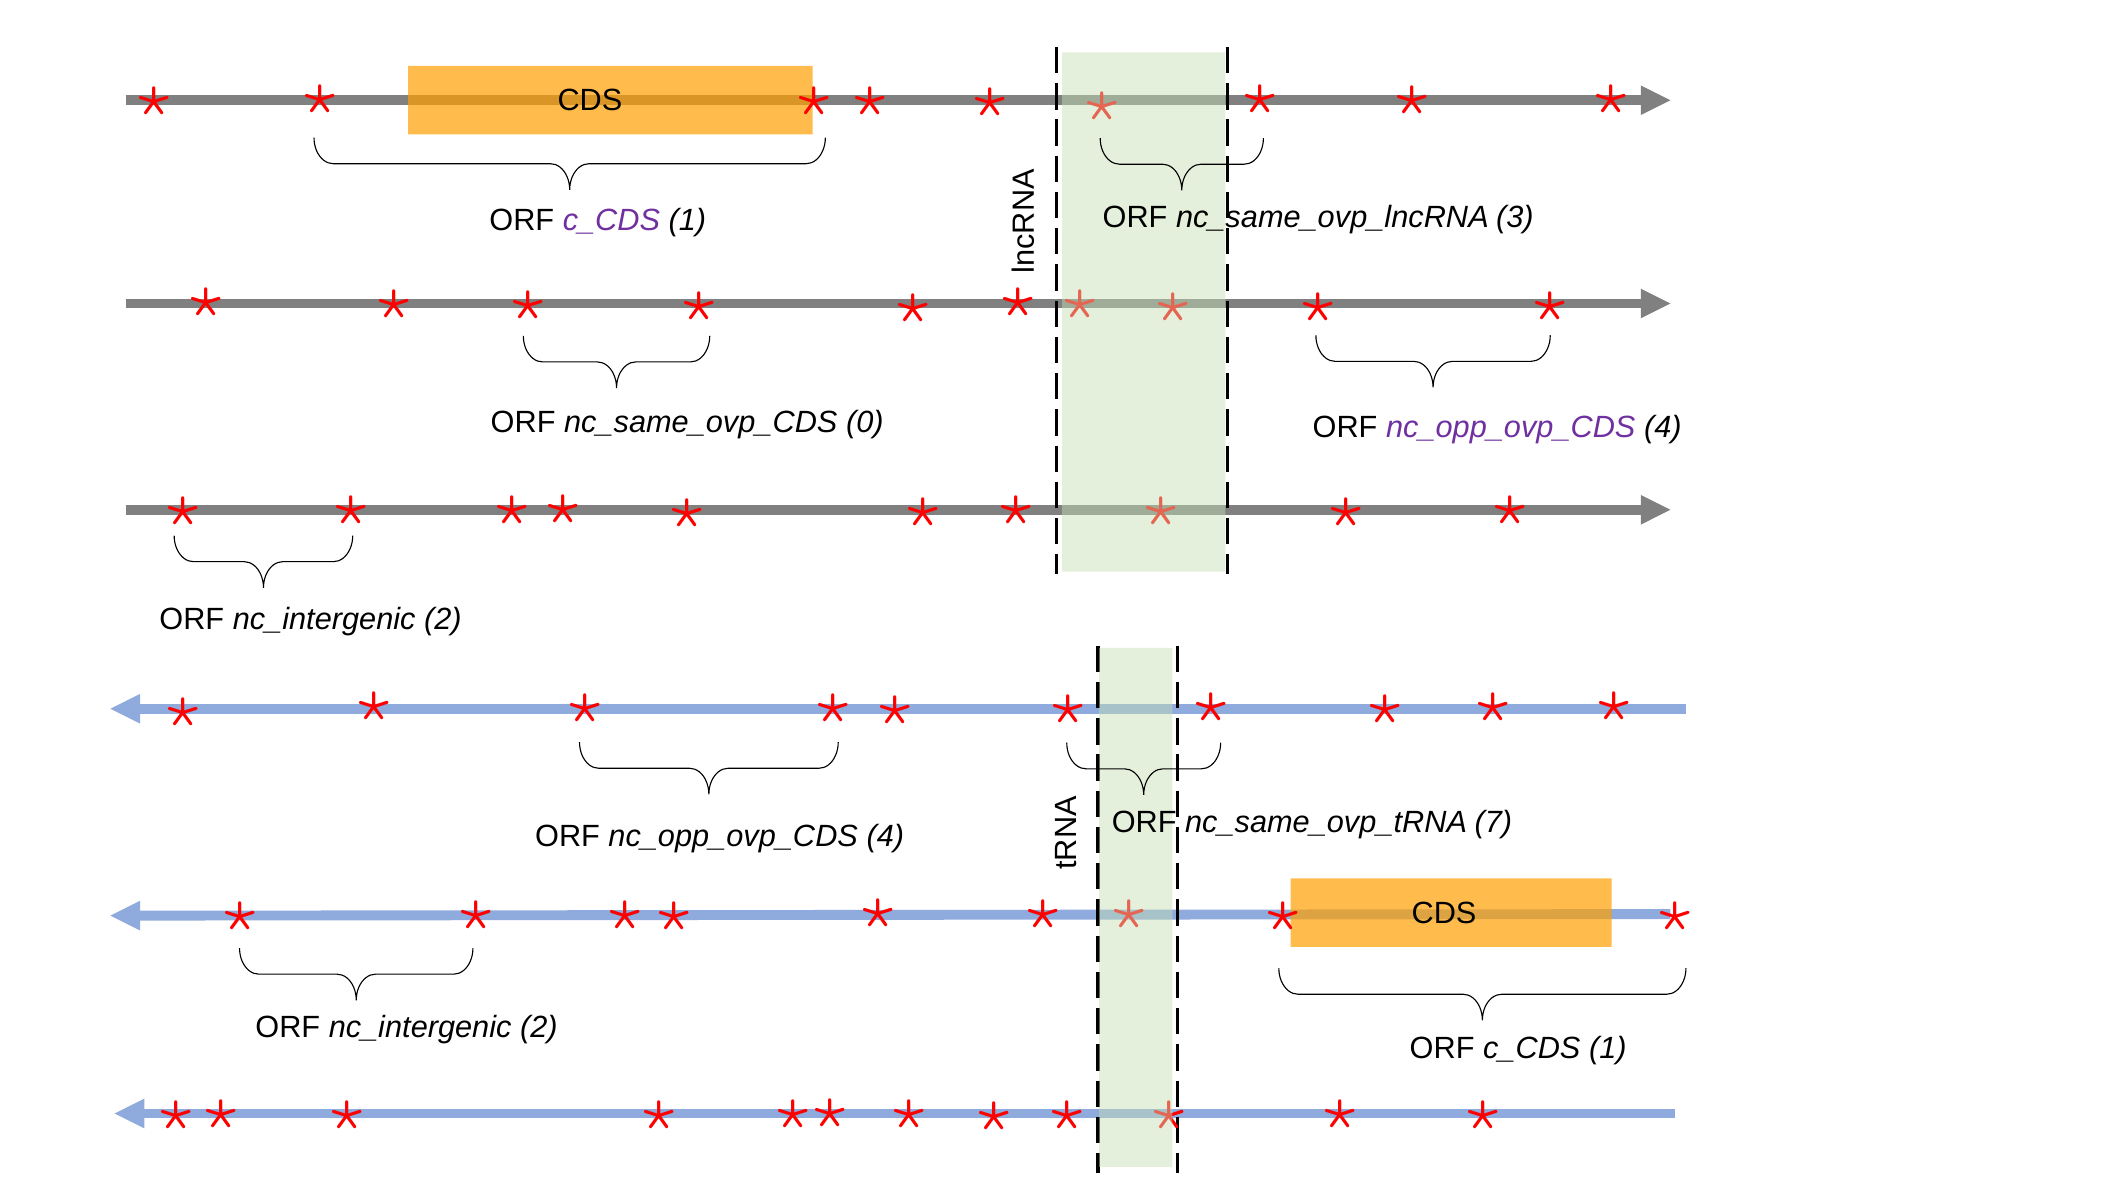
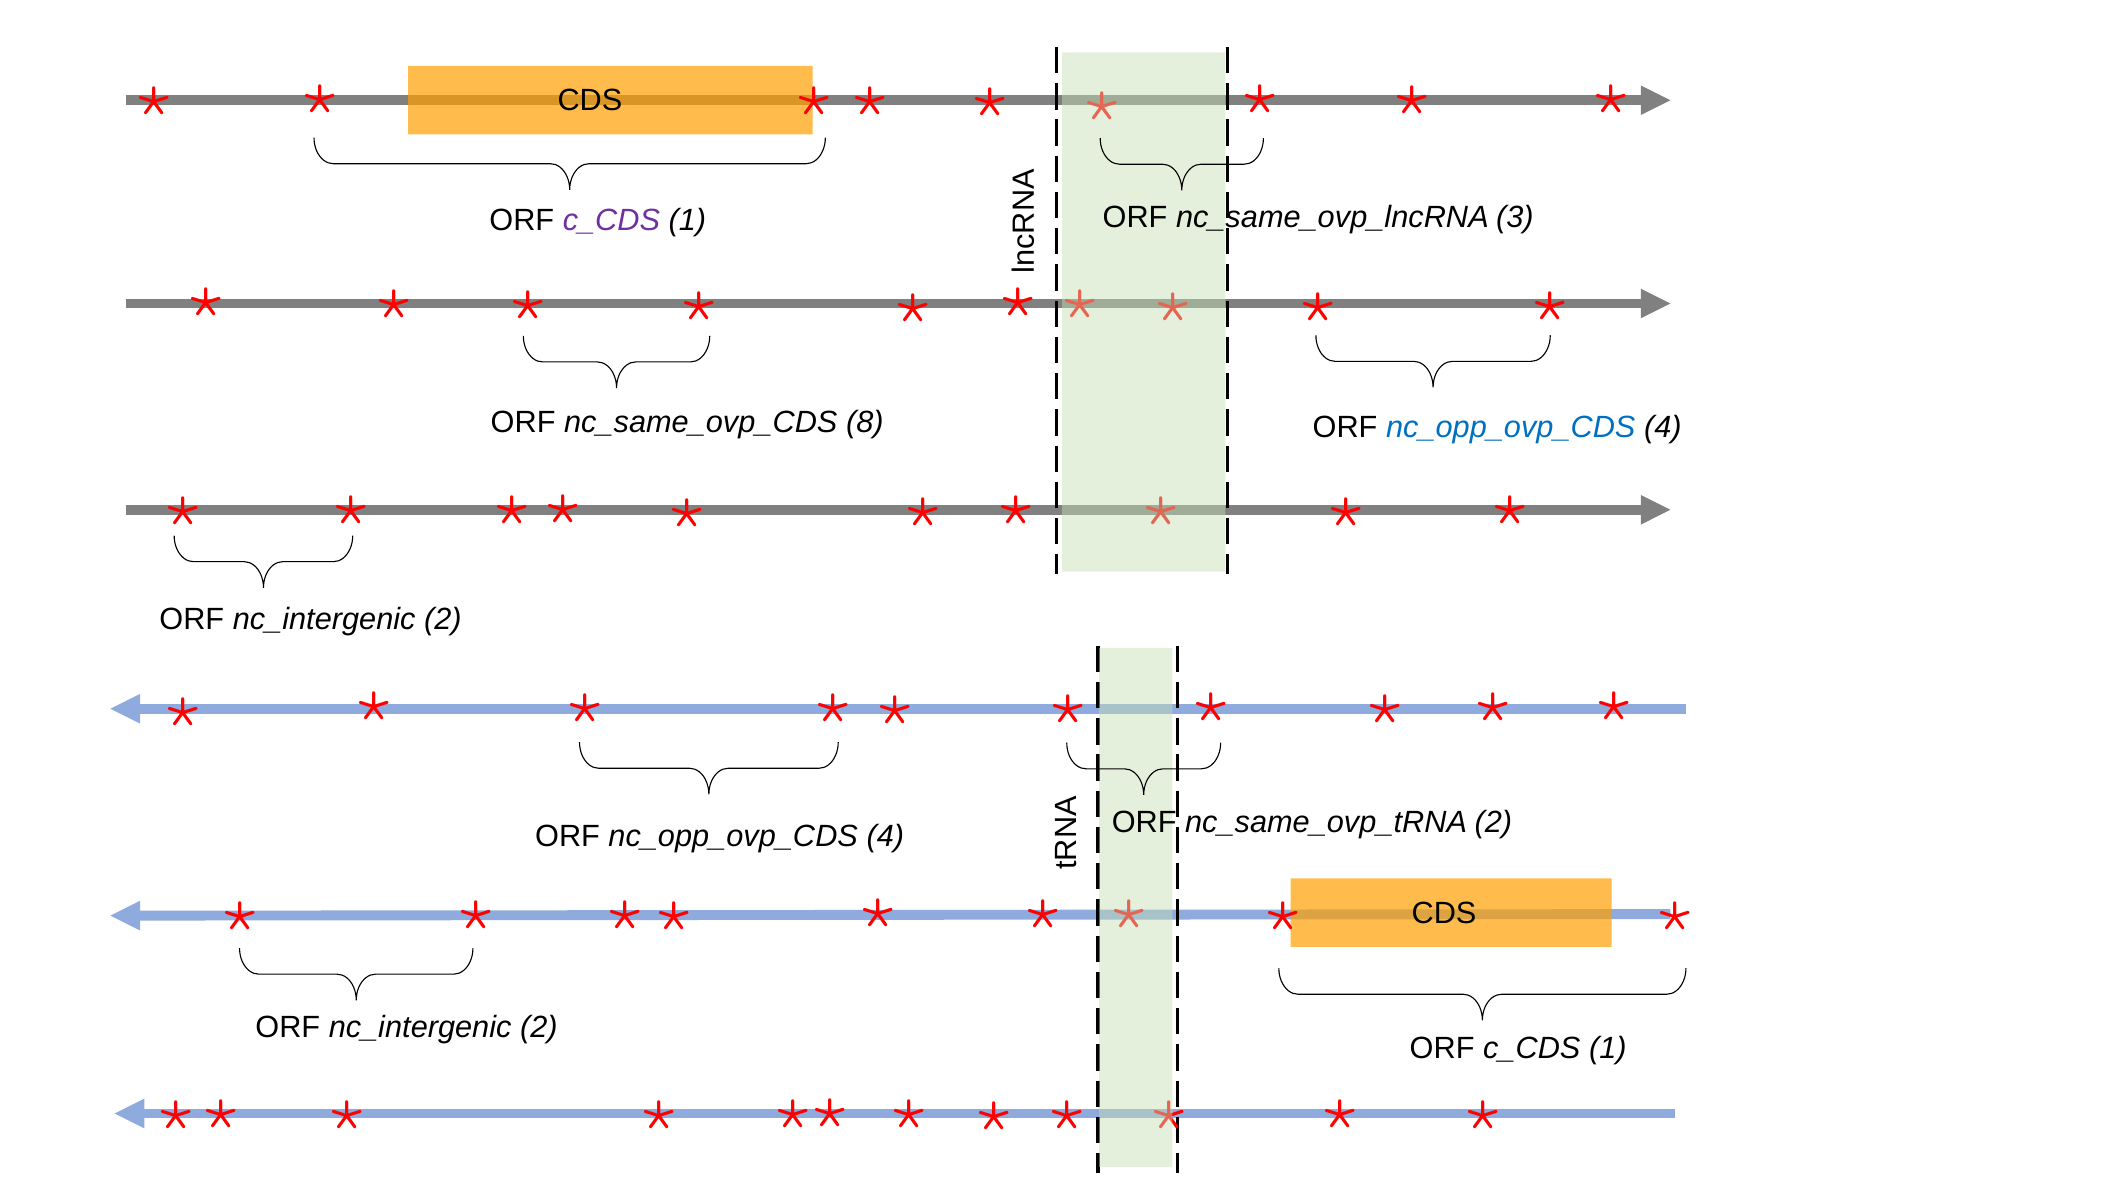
0: 0 -> 8 (865, 422)
nc_opp_ovp_CDS colour: purple -> blue (1511, 427)
nc_same_ovp_tRNA 7: 7 -> 2 (1493, 822)
